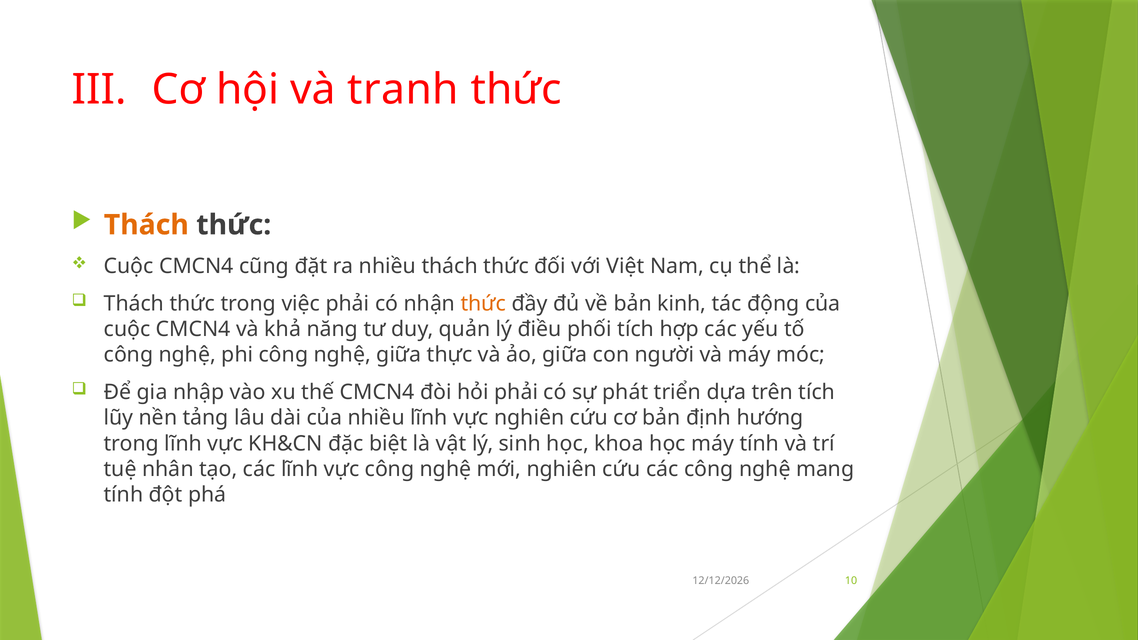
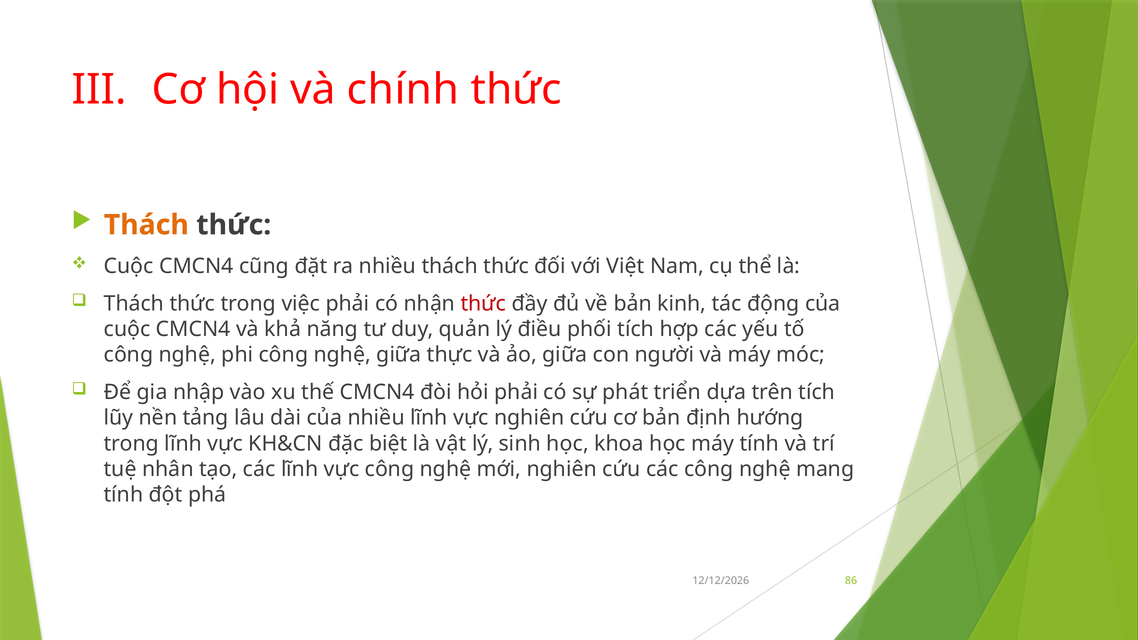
tranh: tranh -> chính (403, 90)
thức colour: orange -> red (483, 304)
10: 10 -> 86 (851, 581)
